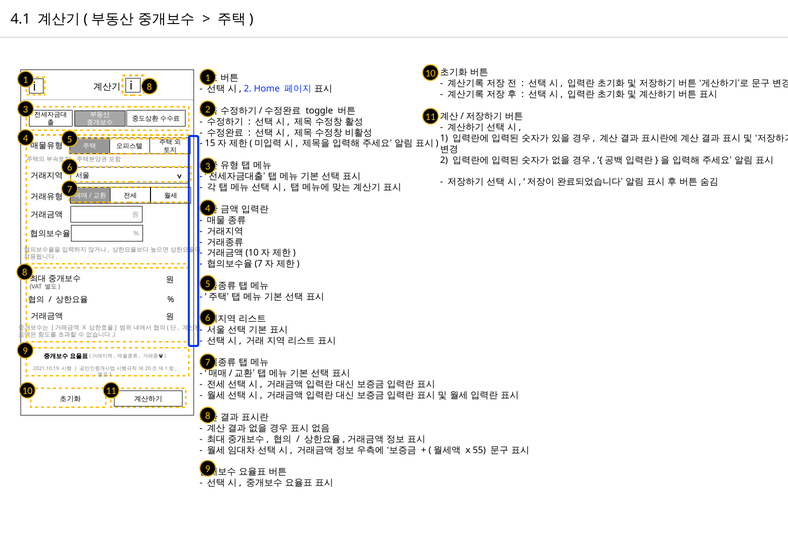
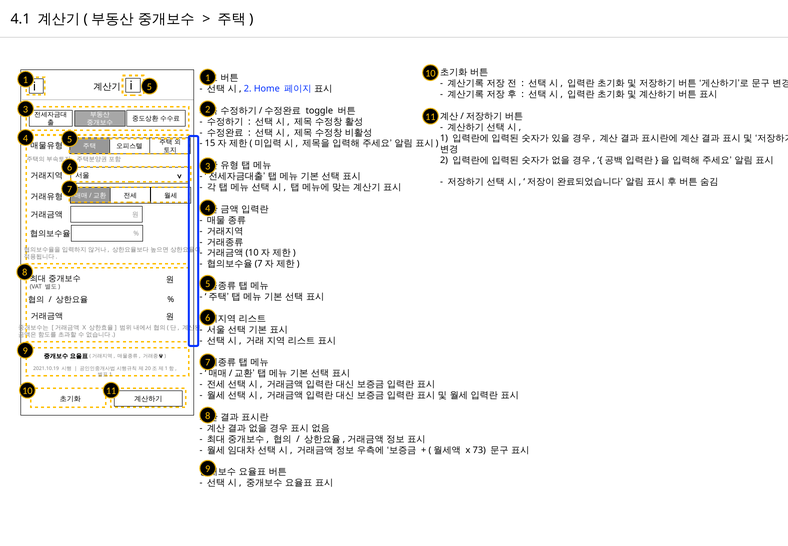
i 8: 8 -> 5 (149, 87)
55: 55 -> 73 (479, 450)
